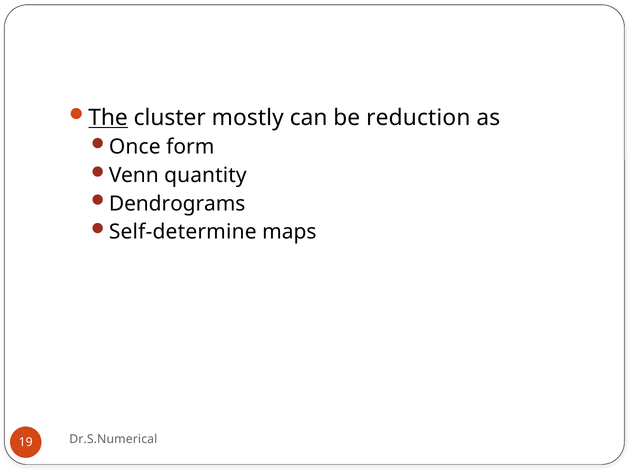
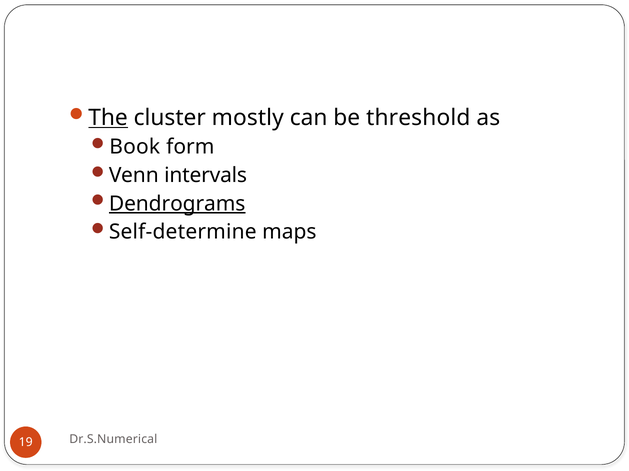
reduction: reduction -> threshold (418, 118)
Once: Once -> Book (135, 147)
quantity: quantity -> intervals (206, 176)
Dendrograms underline: none -> present (177, 204)
